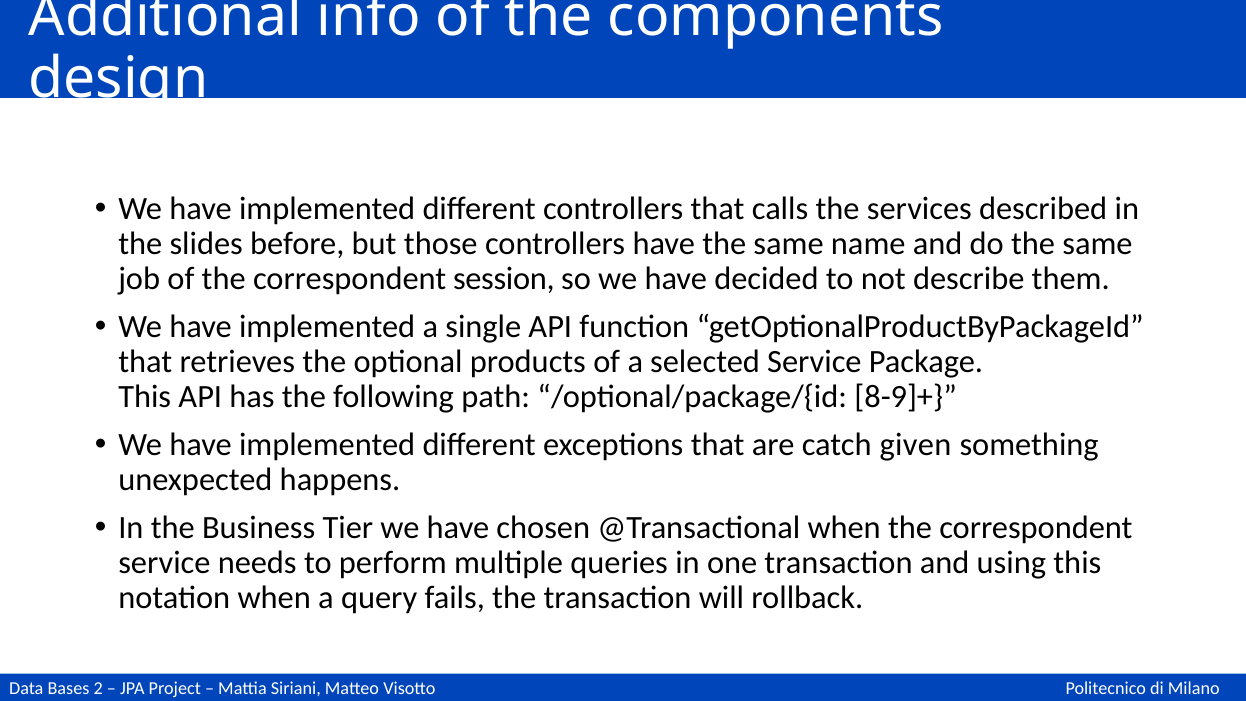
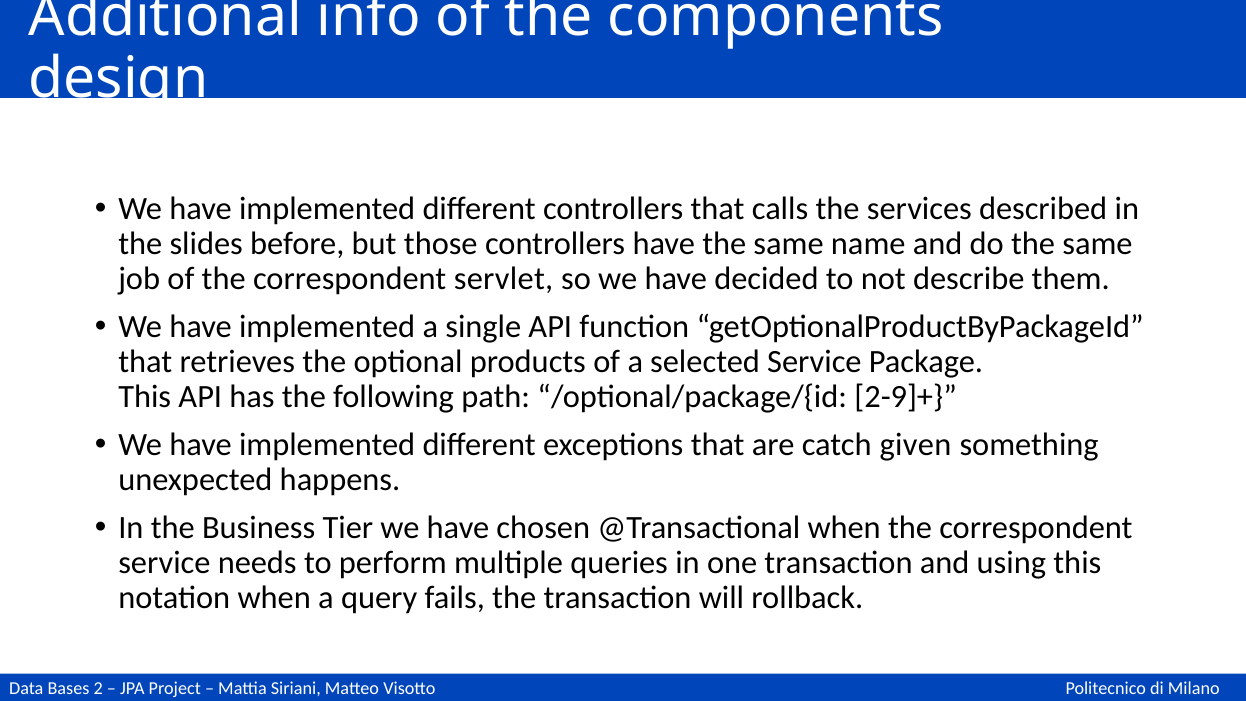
session: session -> servlet (504, 279)
8-9]+: 8-9]+ -> 2-9]+ (906, 397)
